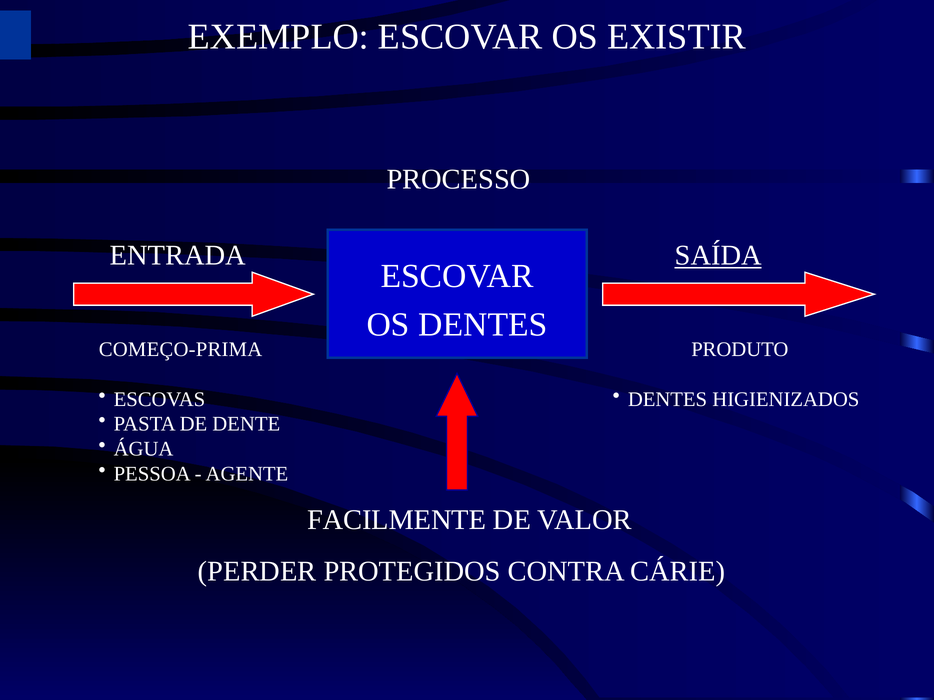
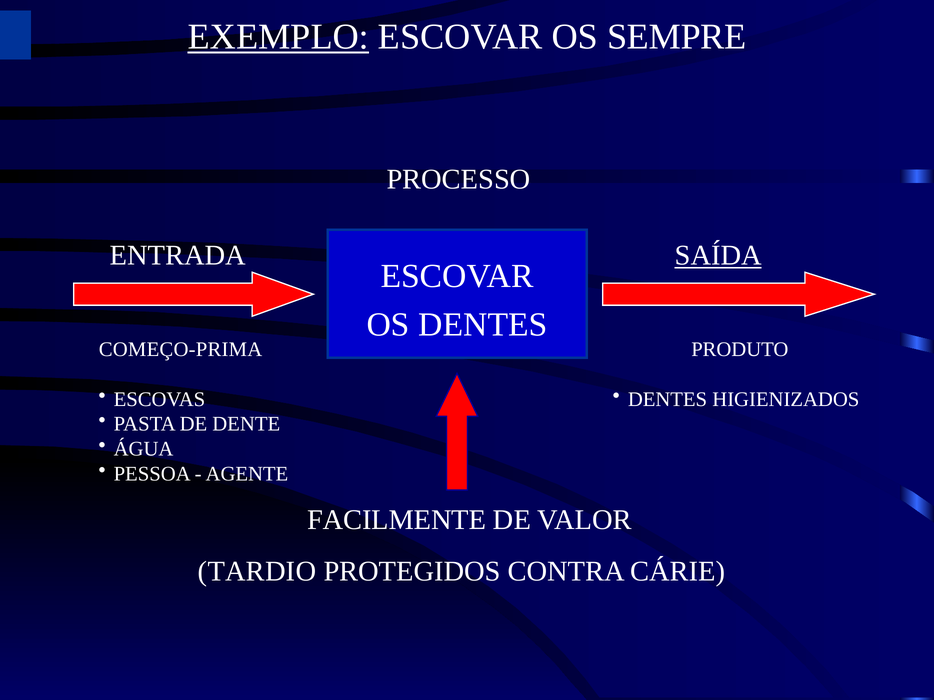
EXEMPLO underline: none -> present (278, 37)
EXISTIR: EXISTIR -> SEMPRE (677, 37)
PERDER: PERDER -> TARDIO (257, 572)
